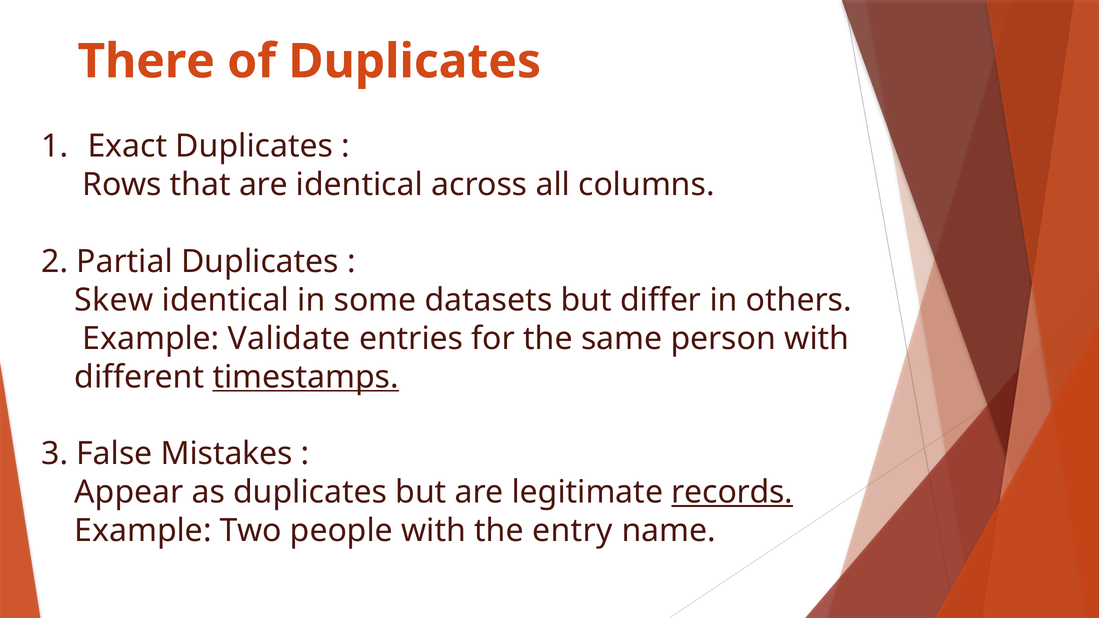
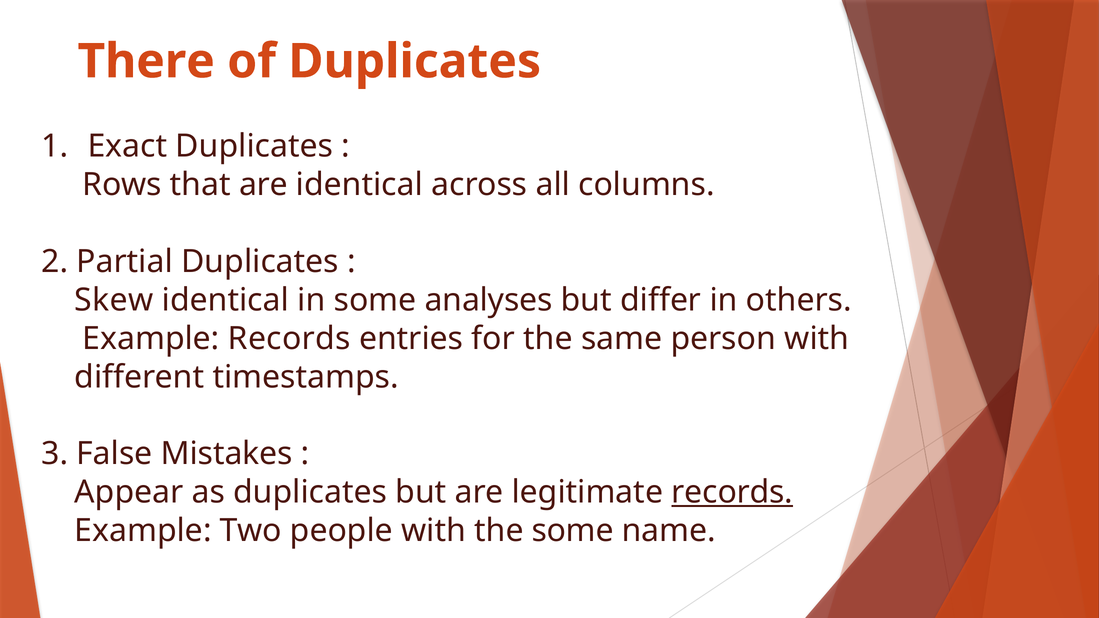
datasets: datasets -> analyses (489, 300)
Example Validate: Validate -> Records (289, 339)
timestamps underline: present -> none (306, 377)
the entry: entry -> some (573, 531)
